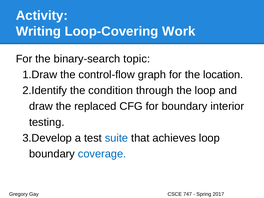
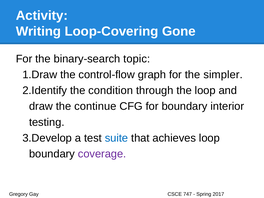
Work: Work -> Gone (179, 31)
location: location -> simpler (223, 75)
replaced: replaced -> continue (95, 106)
coverage colour: blue -> purple (102, 154)
